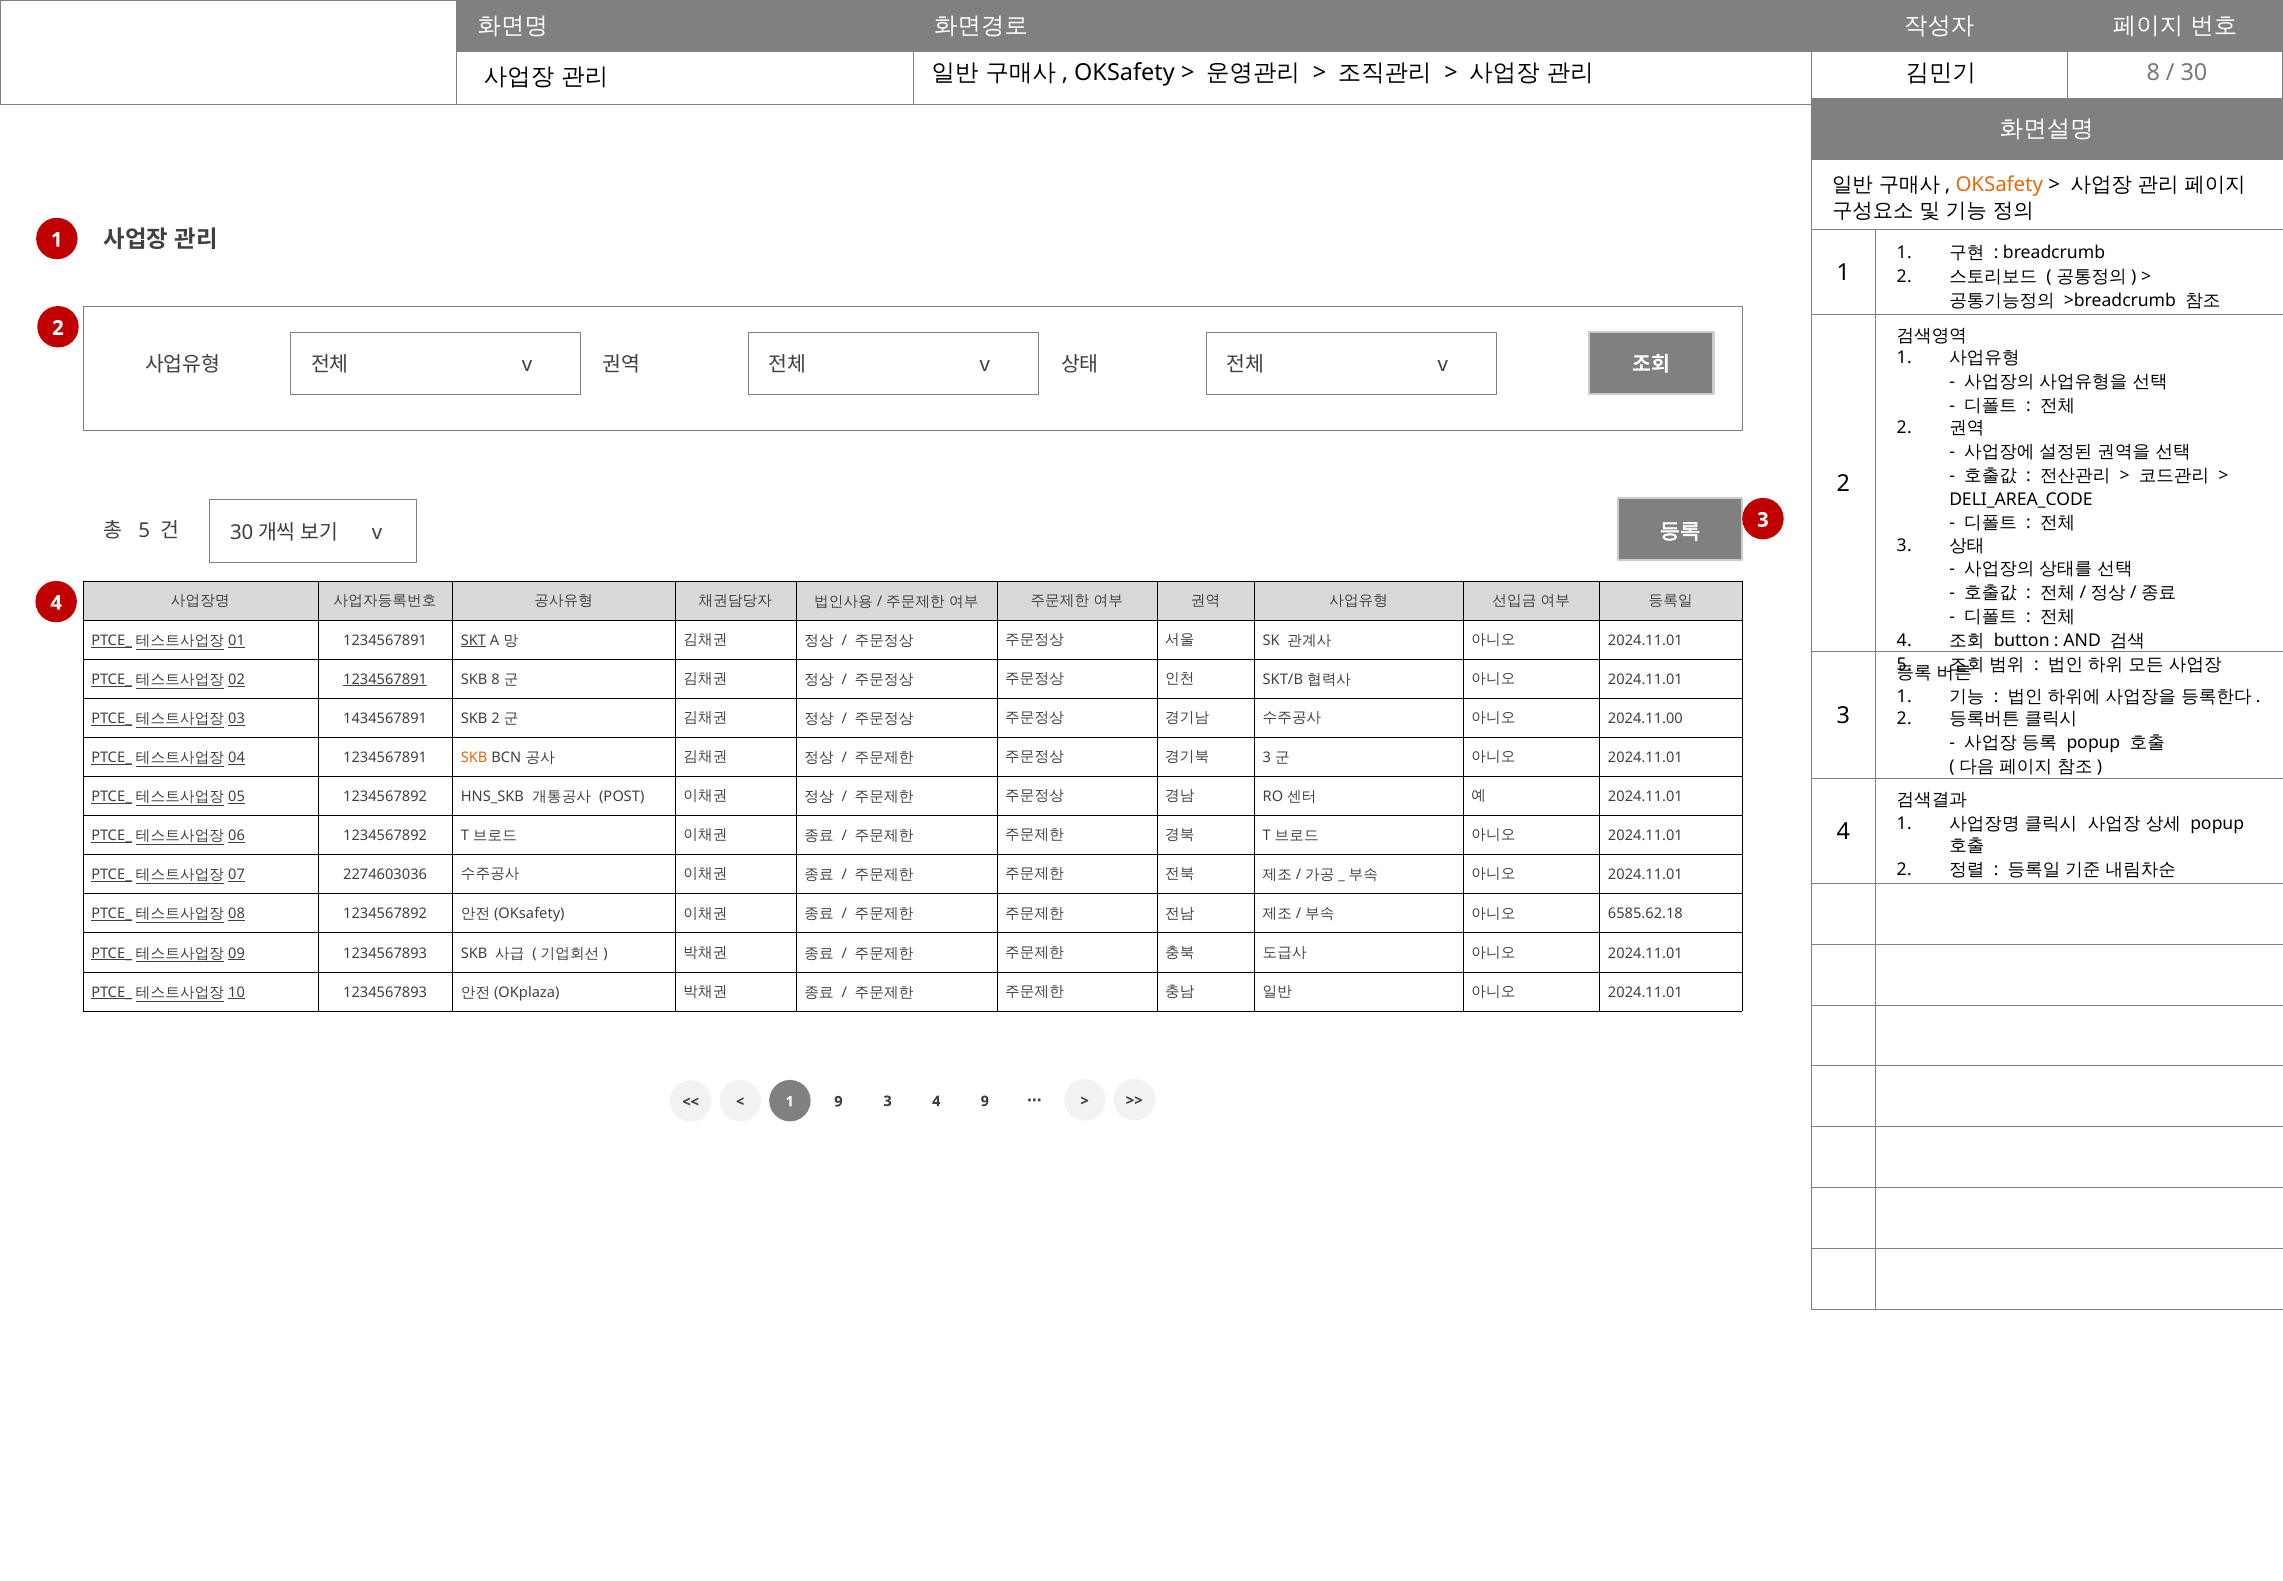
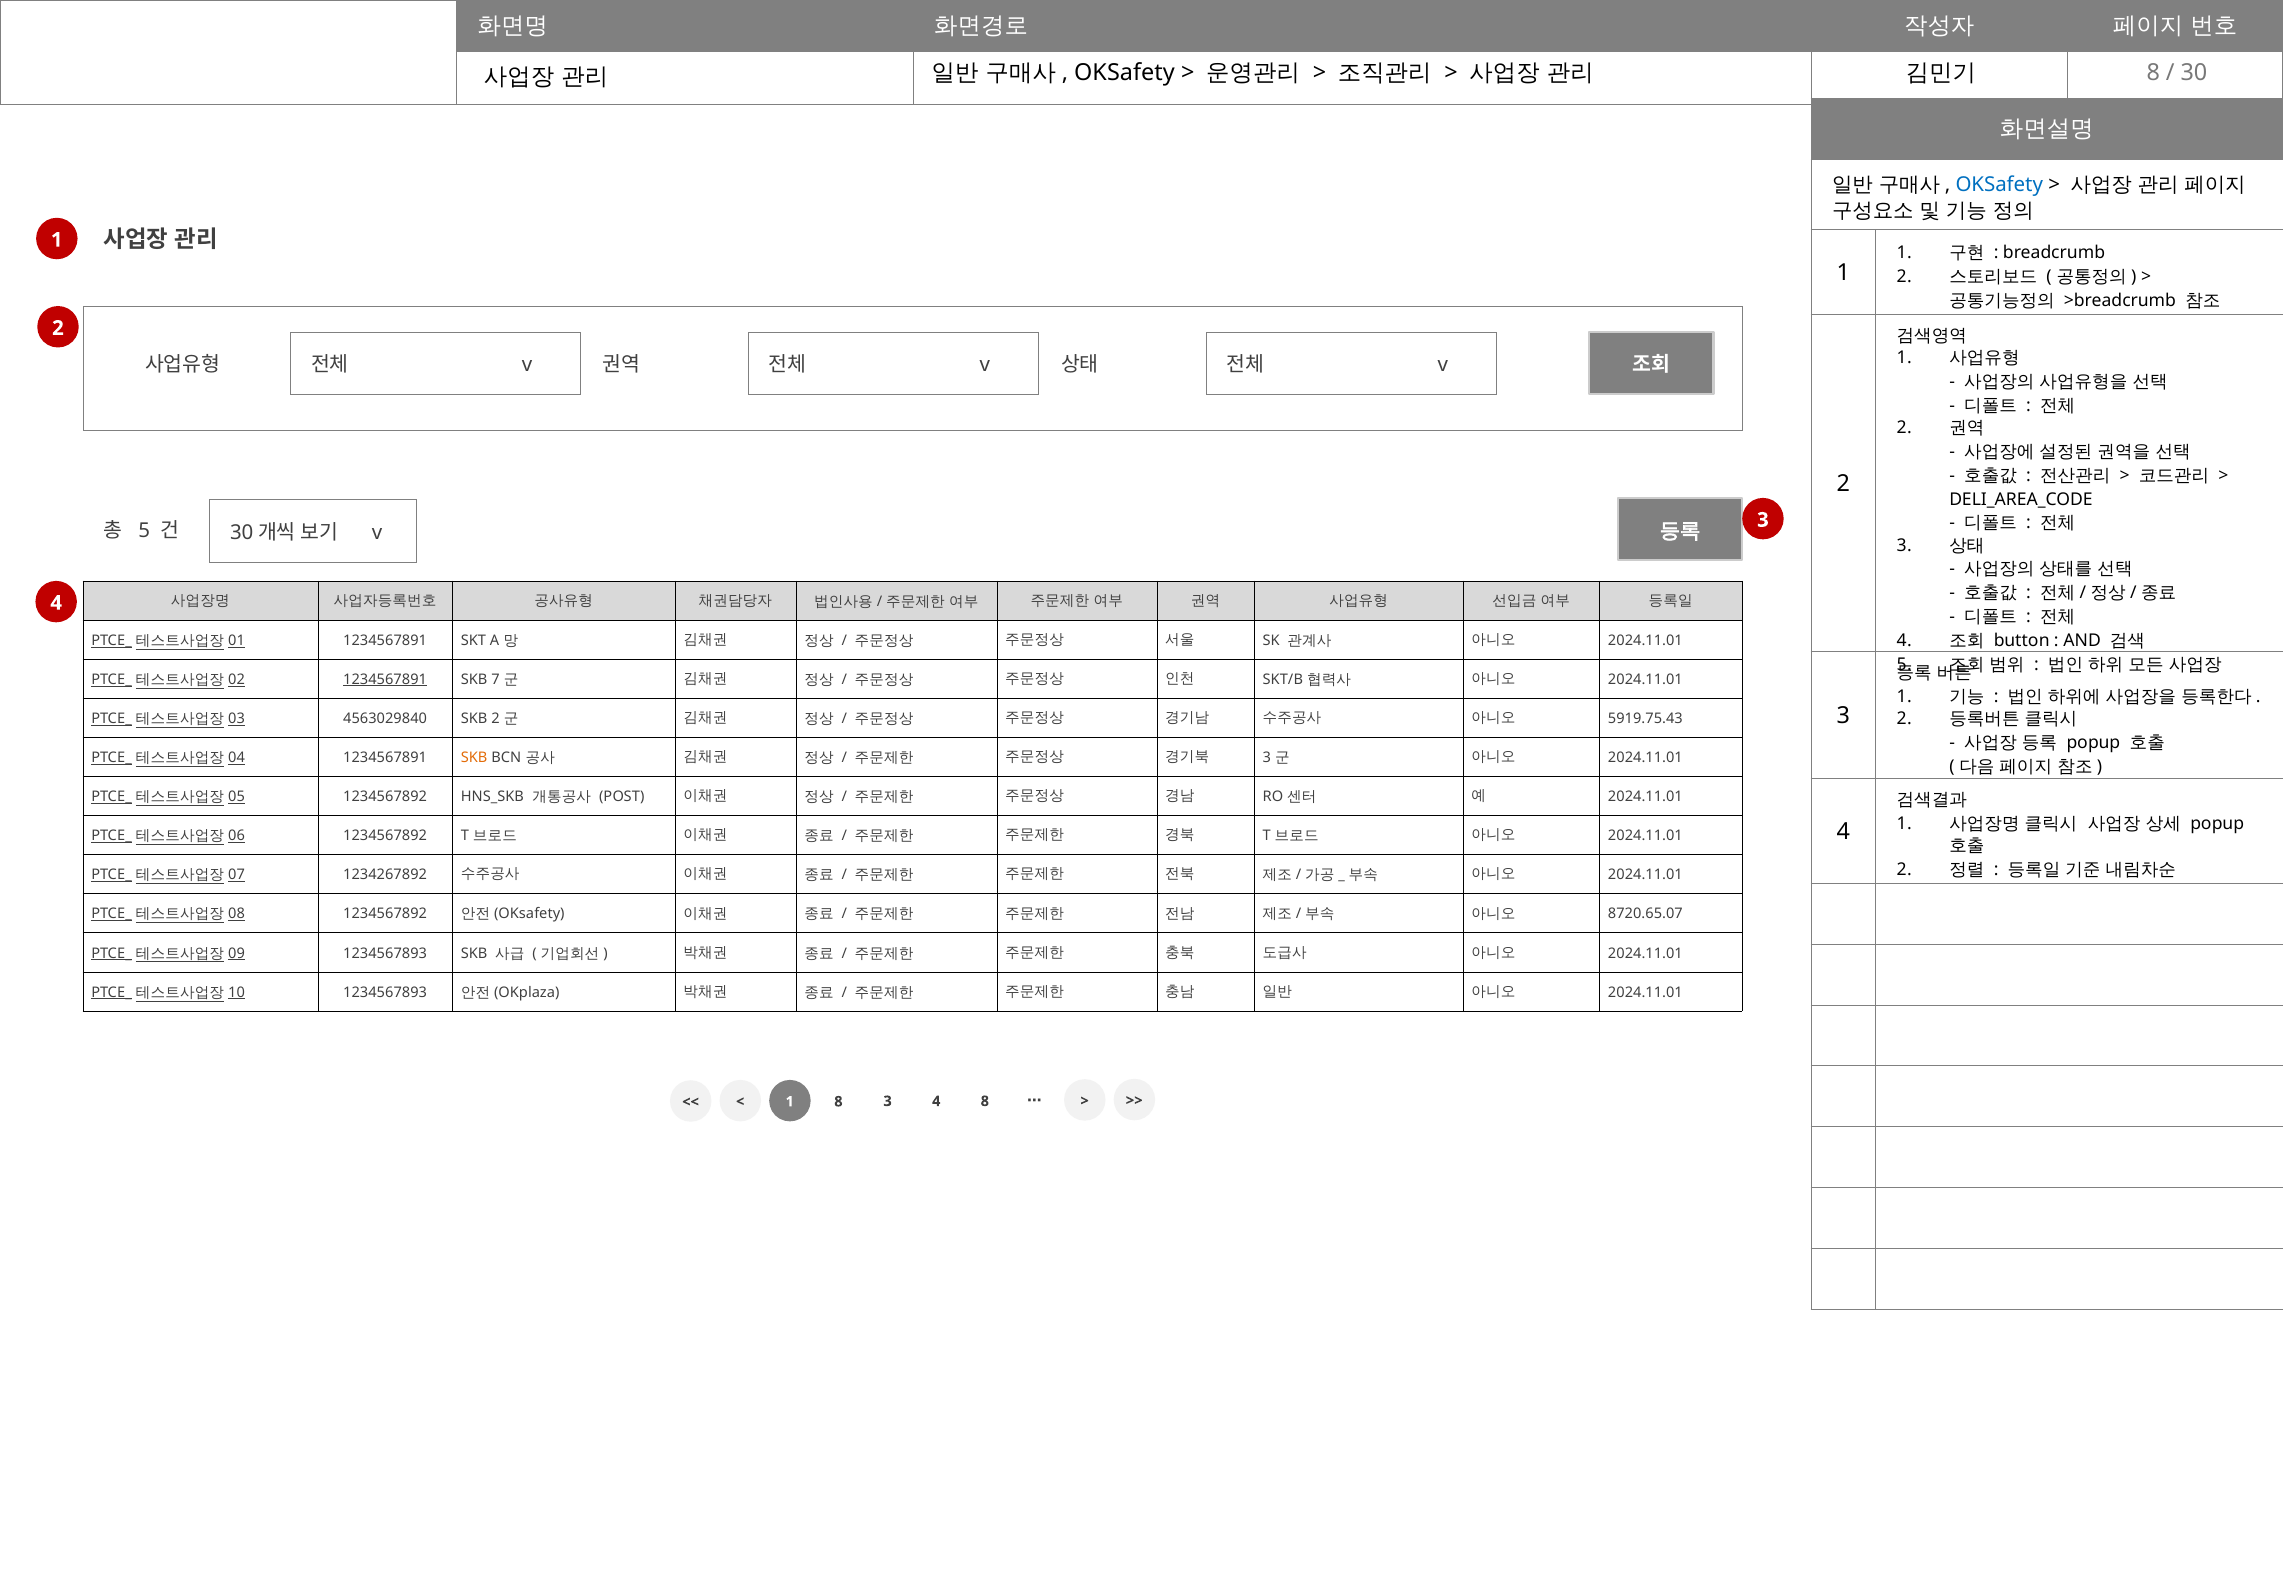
OKSafety colour: orange -> blue (1999, 185)
SKT underline: present -> none (473, 640)
SKB 8: 8 -> 7 (495, 679)
1434567891: 1434567891 -> 4563029840 (385, 718)
2024.11.00: 2024.11.00 -> 5919.75.43 (1645, 718)
2274603036: 2274603036 -> 1234267892 (385, 875)
6585.62.18: 6585.62.18 -> 8720.65.07 (1645, 914)
1 9: 9 -> 8 (838, 1101)
9: 9 -> 8 (985, 1101)
